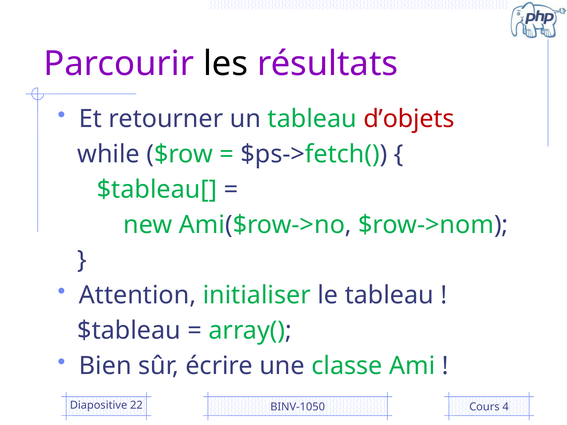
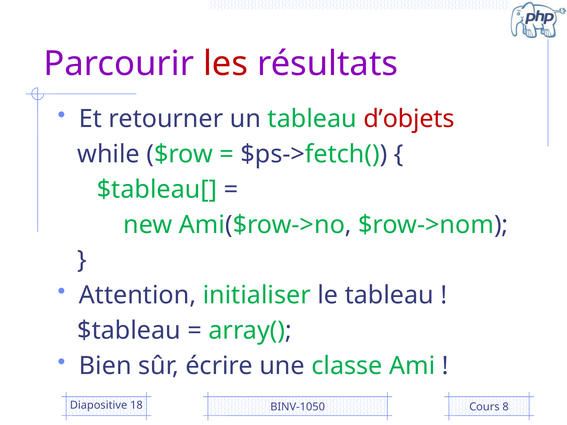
les colour: black -> red (226, 64)
22: 22 -> 18 (136, 405)
4: 4 -> 8 (506, 407)
